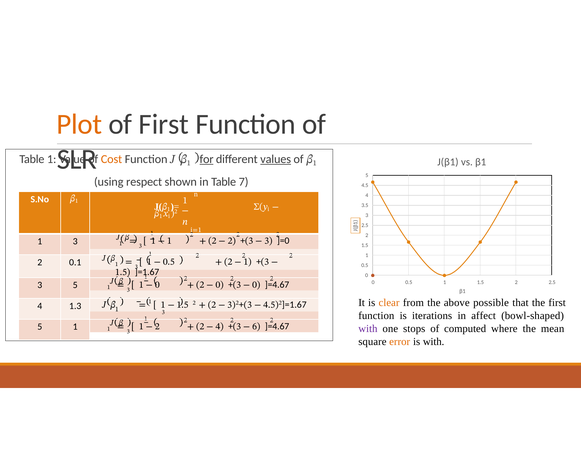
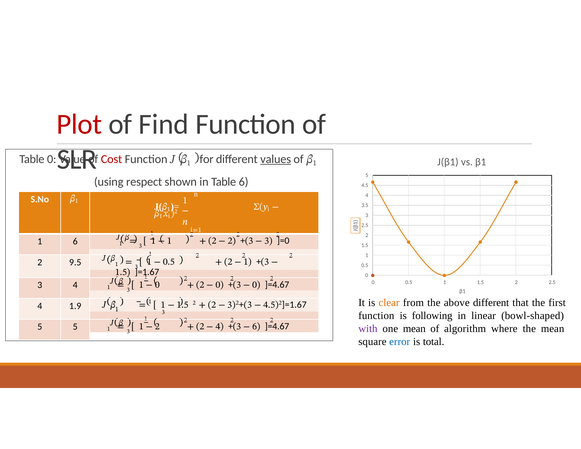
Plot colour: orange -> red (79, 124)
of First: First -> Find (164, 124)
Table 1: 1 -> 0 (52, 159)
Cost colour: orange -> red (112, 159)
for underline: present -> none (207, 159)
Table 7: 7 -> 6 (244, 182)
3: 3 -> 6 (75, 241)
0.1: 0.1 -> 9.5 (75, 262)
5: 5 -> 4 (75, 285)
above possible: possible -> different (491, 303)
1.3: 1.3 -> 1.9 (75, 306)
iterations: iterations -> following (432, 316)
affect: affect -> linear (484, 316)
5 1: 1 -> 5 (75, 327)
one stops: stops -> mean (414, 329)
computed: computed -> algorithm (465, 329)
error colour: orange -> blue (400, 342)
is with: with -> total (434, 342)
